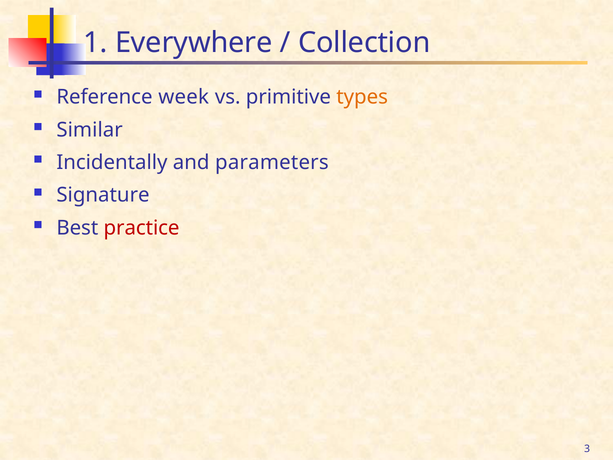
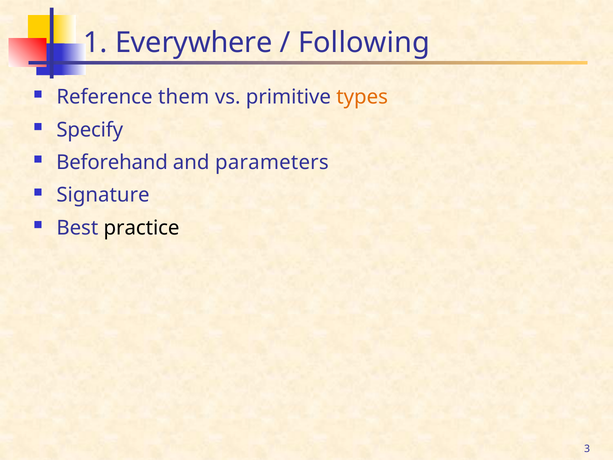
Collection: Collection -> Following (364, 42)
week: week -> them (184, 97)
Similar: Similar -> Specify (90, 130)
Incidentally: Incidentally -> Beforehand (112, 162)
practice colour: red -> black (142, 228)
